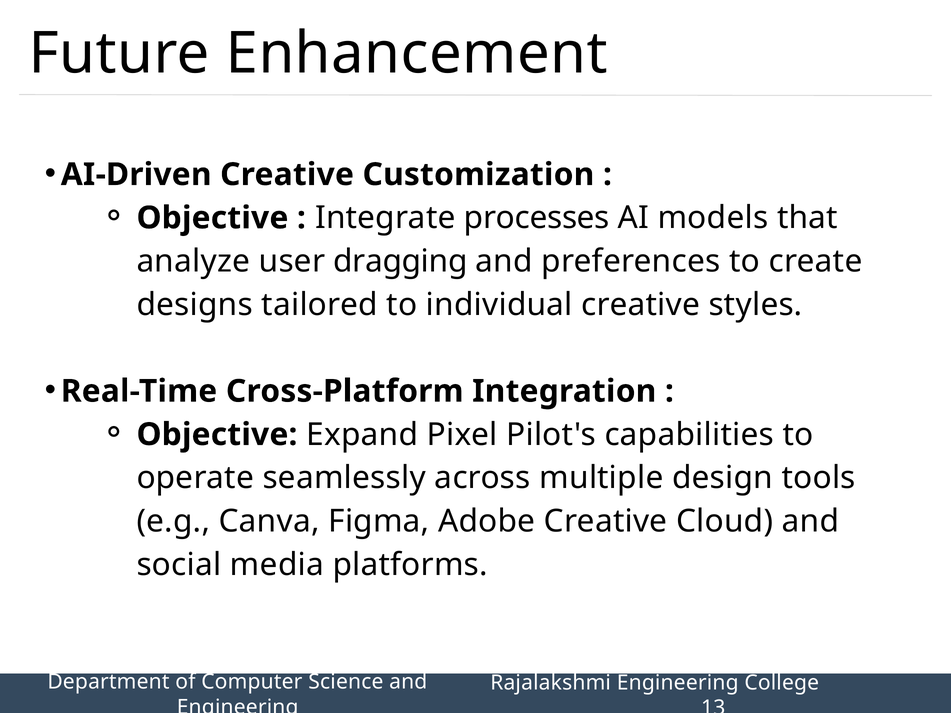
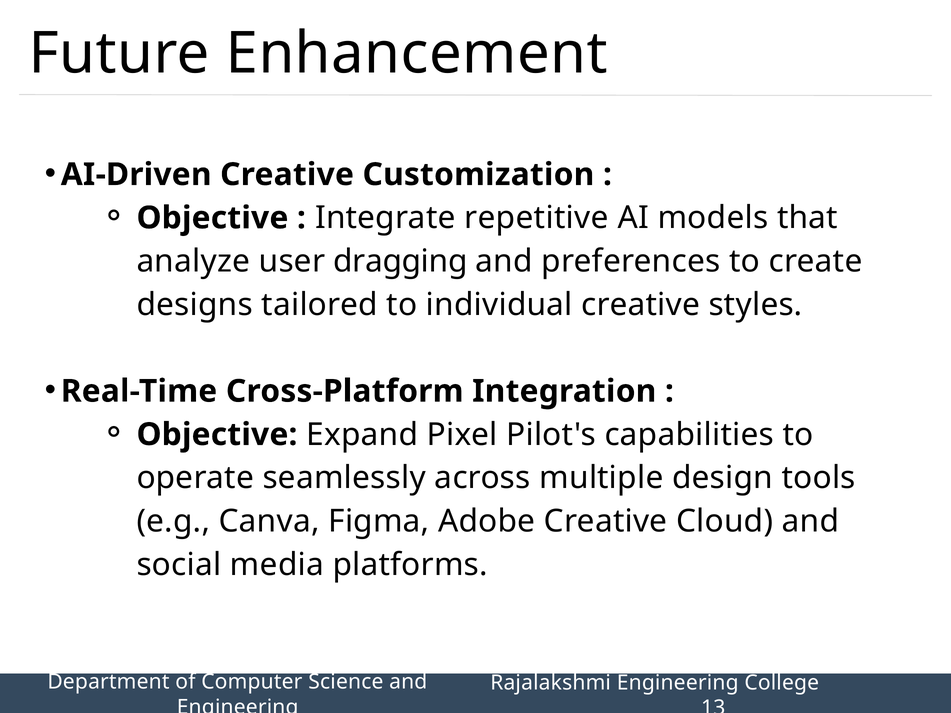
processes: processes -> repetitive (536, 218)
